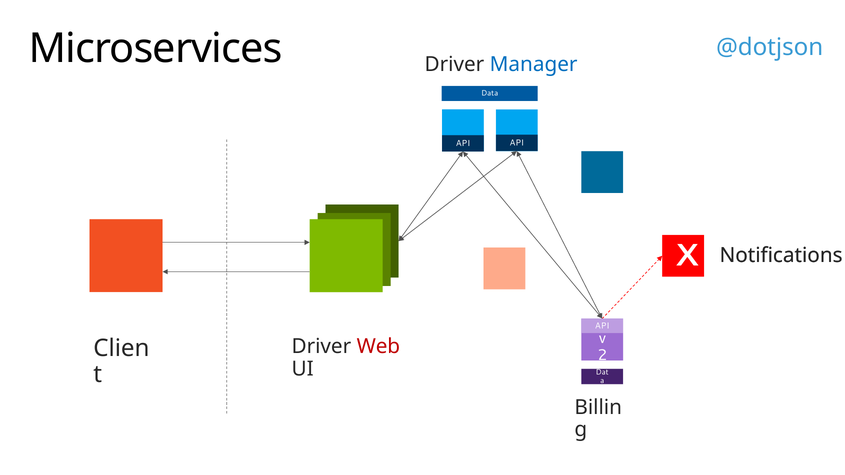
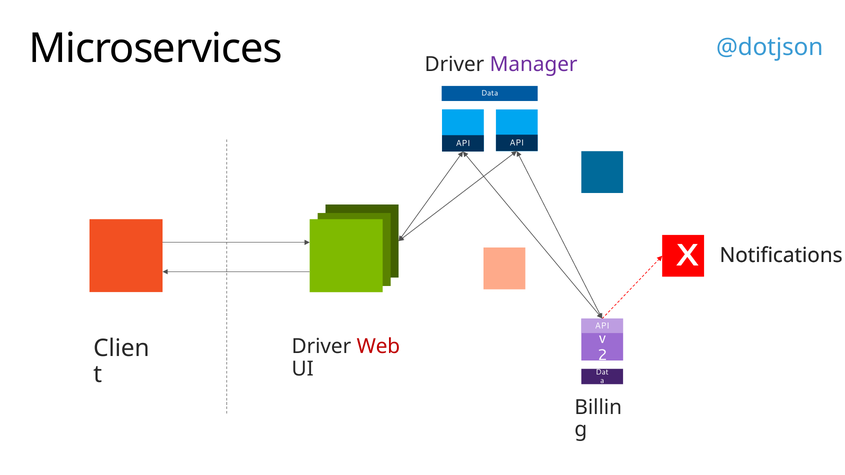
Manager colour: blue -> purple (534, 64)
